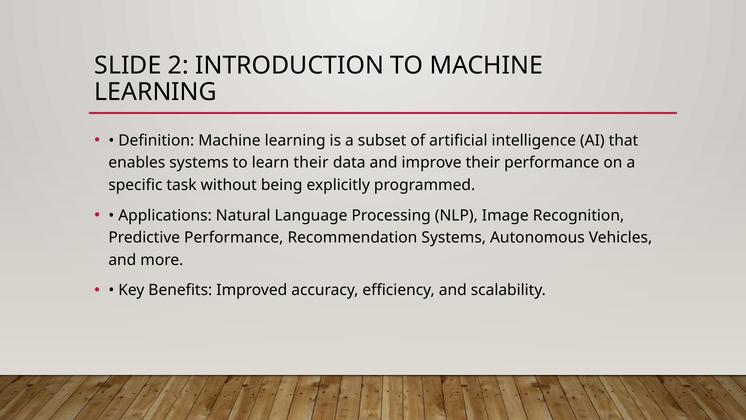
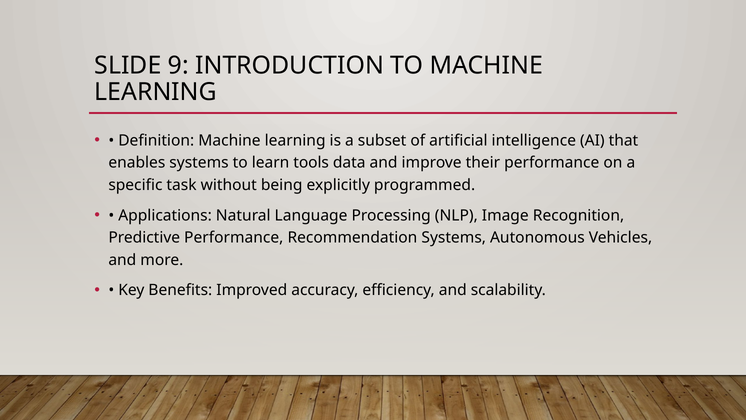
2: 2 -> 9 (178, 65)
learn their: their -> tools (311, 163)
